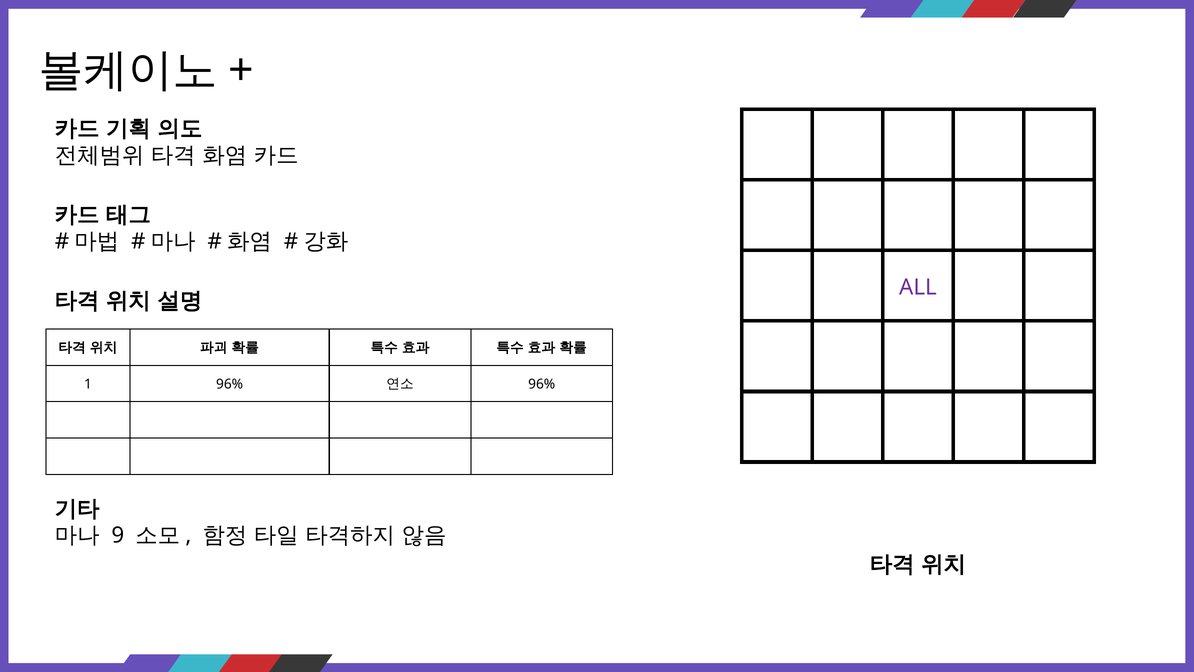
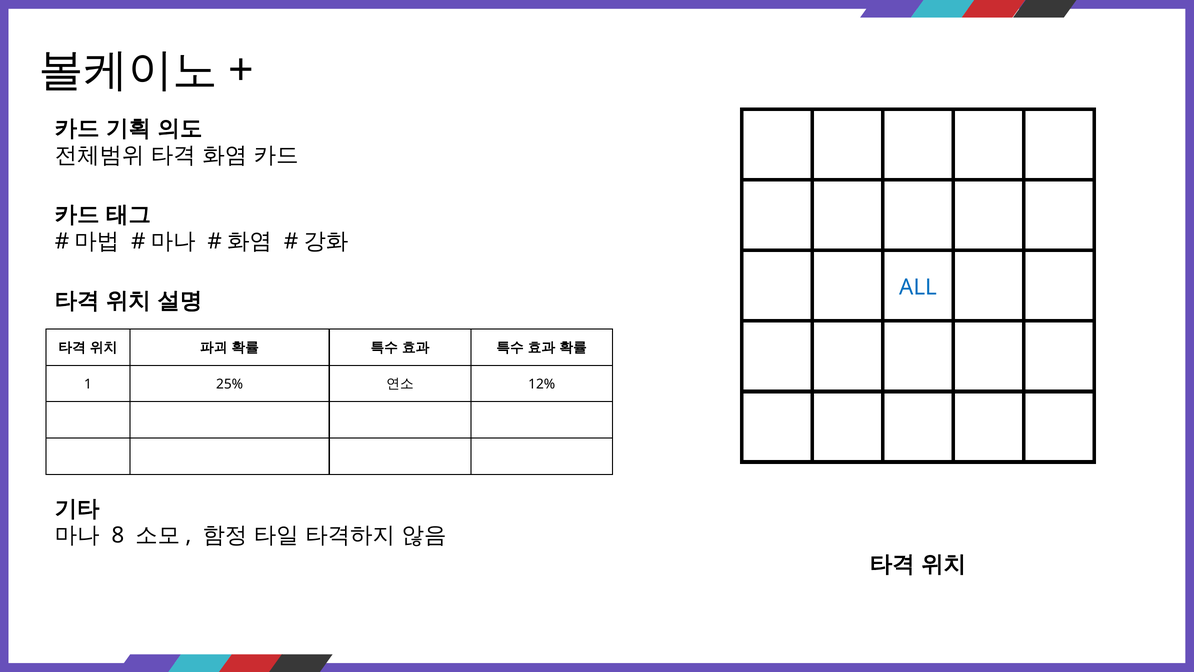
ALL colour: purple -> blue (918, 287)
1 96%: 96% -> 25% (230, 384)
96%: 96% -> 12% (542, 384)
9: 9 -> 8 (118, 535)
